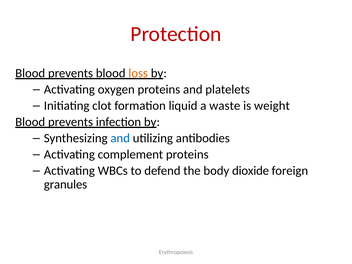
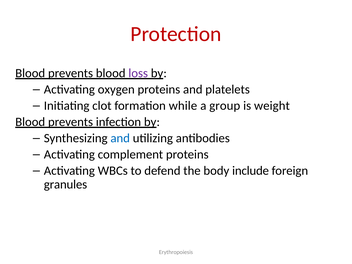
loss colour: orange -> purple (138, 73)
liquid: liquid -> while (183, 106)
waste: waste -> group (225, 106)
dioxide: dioxide -> include (251, 171)
